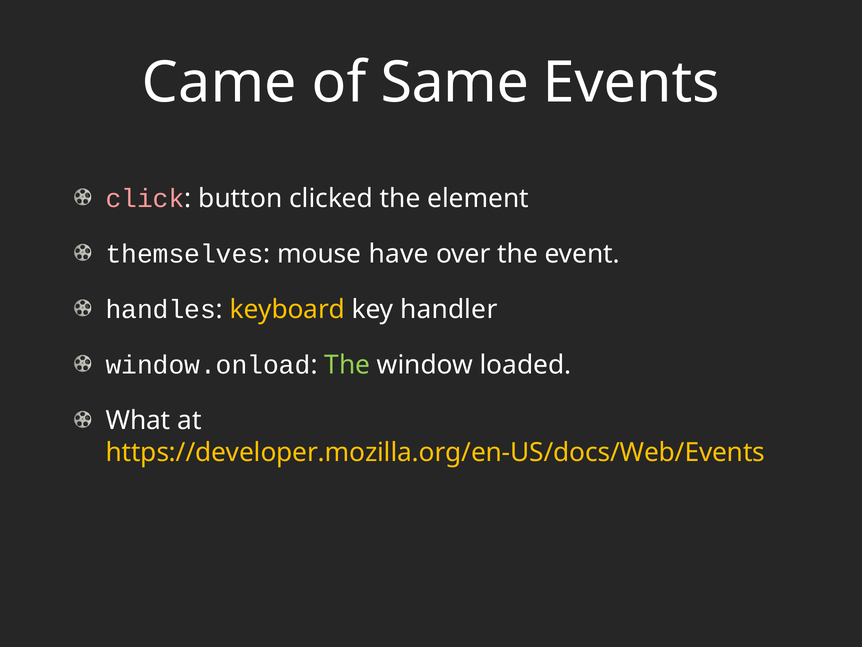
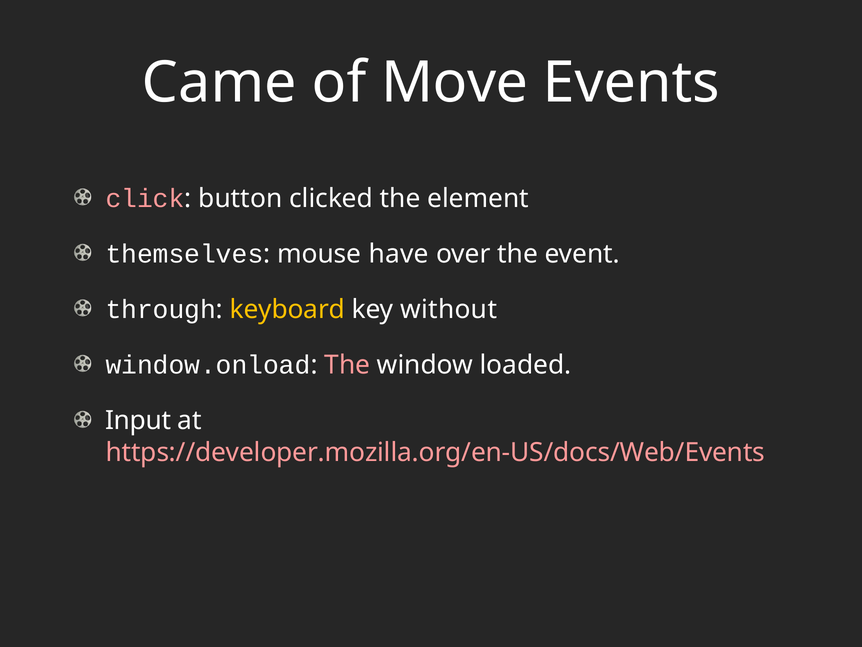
Same: Same -> Move (455, 83)
handles: handles -> through (161, 309)
handler: handler -> without (449, 309)
The colour: light green -> pink (347, 365)
What: What -> Input (138, 420)
https://developer.mozilla.org/en-US/docs/Web/Events colour: yellow -> pink (435, 452)
